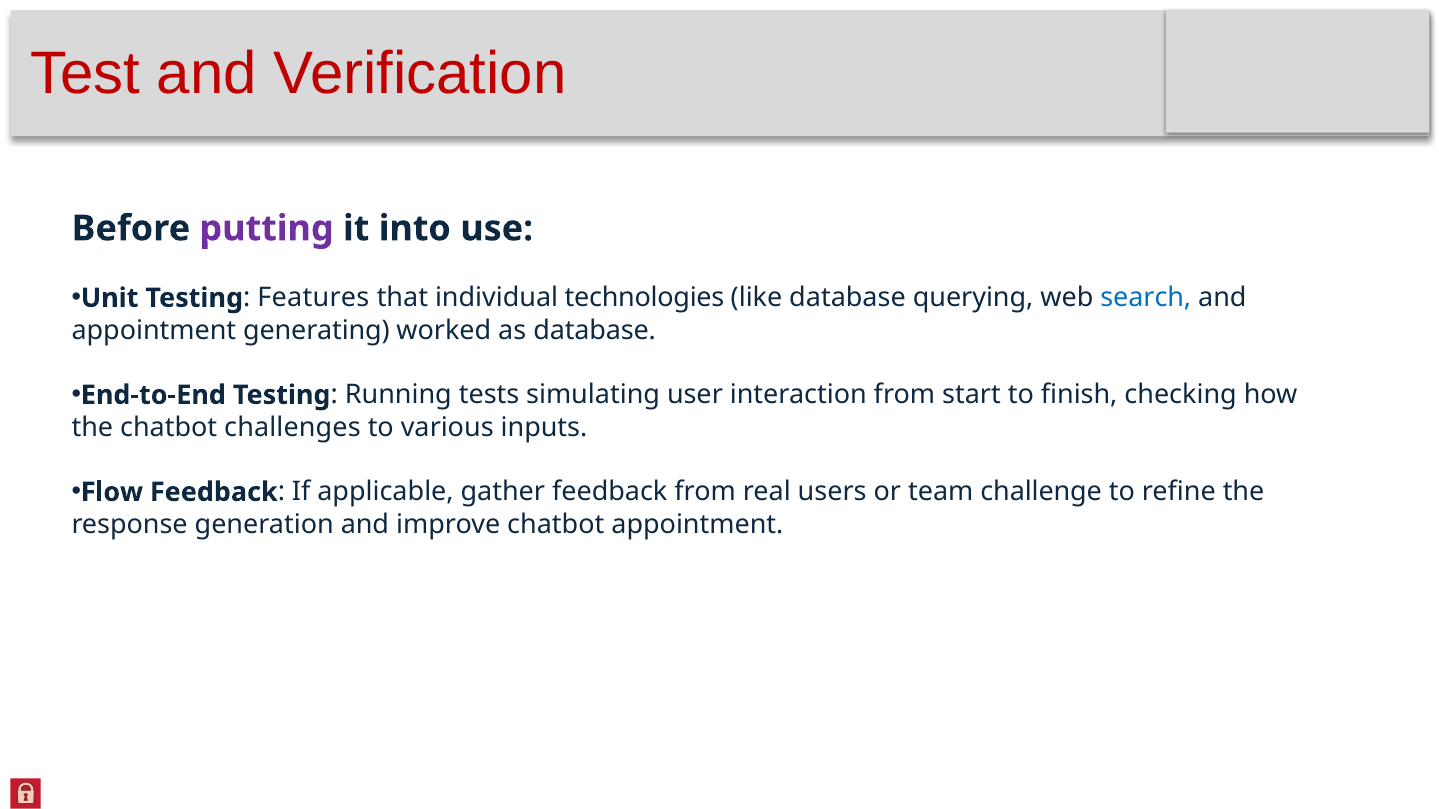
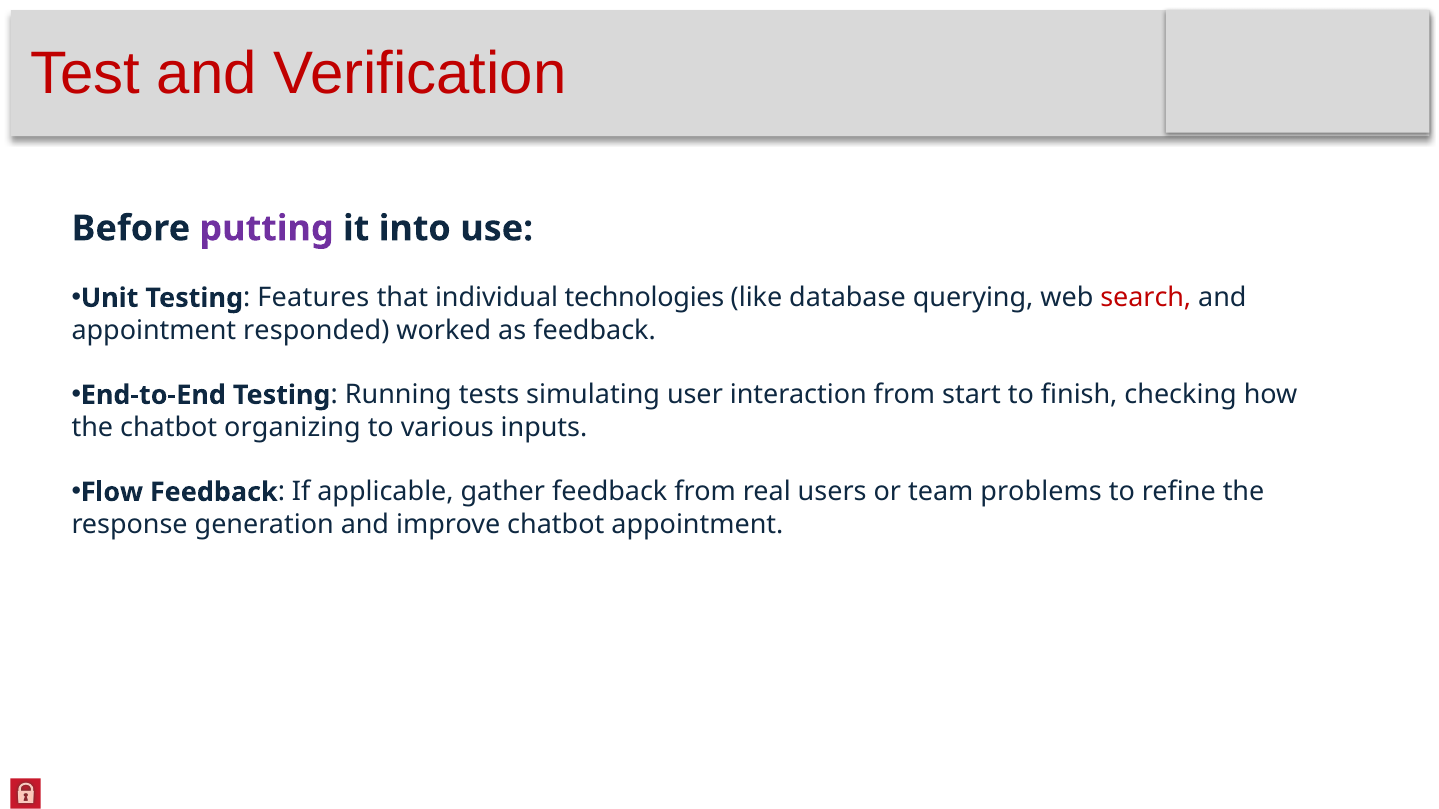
search colour: blue -> red (1146, 298)
generating: generating -> responded (316, 330)
as database: database -> feedback (595, 330)
challenges: challenges -> organizing (292, 428)
challenge: challenge -> problems (1041, 492)
